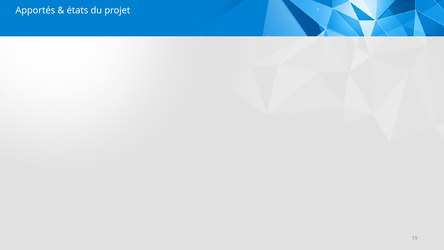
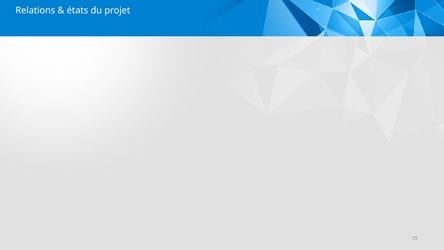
Apportés: Apportés -> Relations (35, 10)
